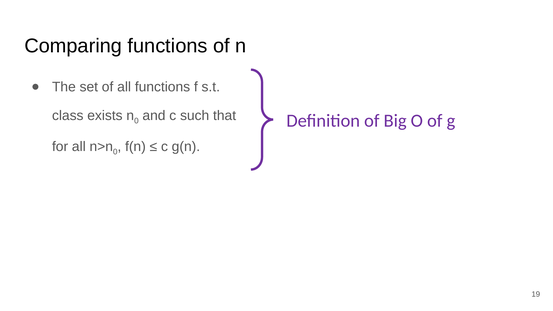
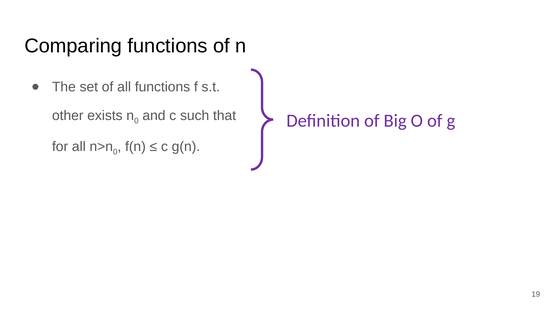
class: class -> other (68, 116)
